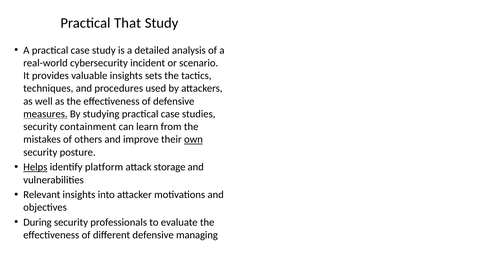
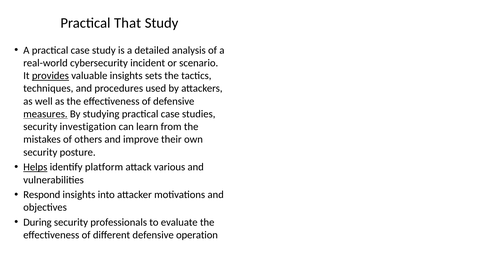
provides underline: none -> present (50, 76)
containment: containment -> investigation (88, 127)
own underline: present -> none (193, 139)
storage: storage -> various (170, 167)
Relevant: Relevant -> Respond (42, 195)
managing: managing -> operation (197, 235)
